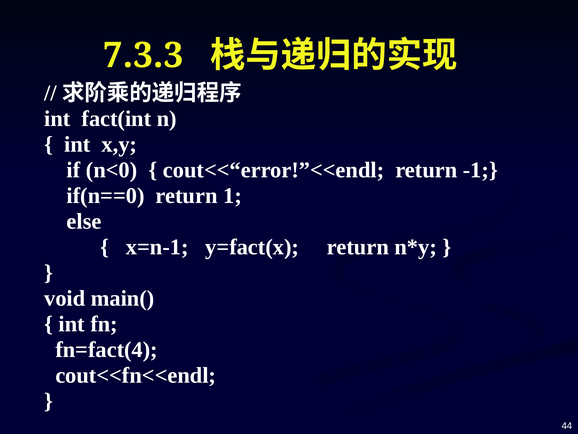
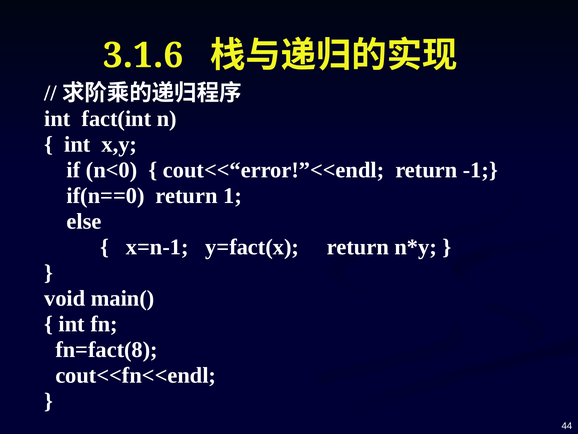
7.3.3: 7.3.3 -> 3.1.6 (143, 55)
fn=fact(4: fn=fact(4 -> fn=fact(8 (107, 349)
